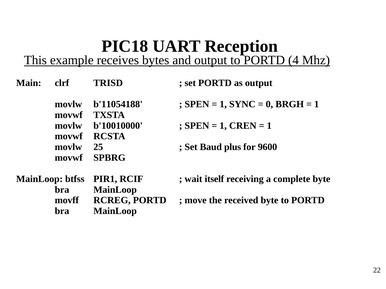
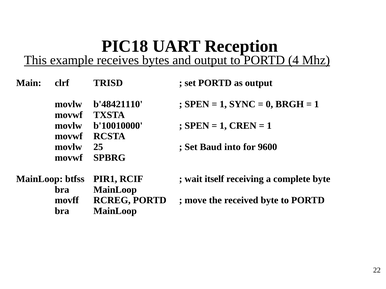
b'11054188: b'11054188 -> b'48421110 (118, 104)
plus: plus -> into (232, 147)
